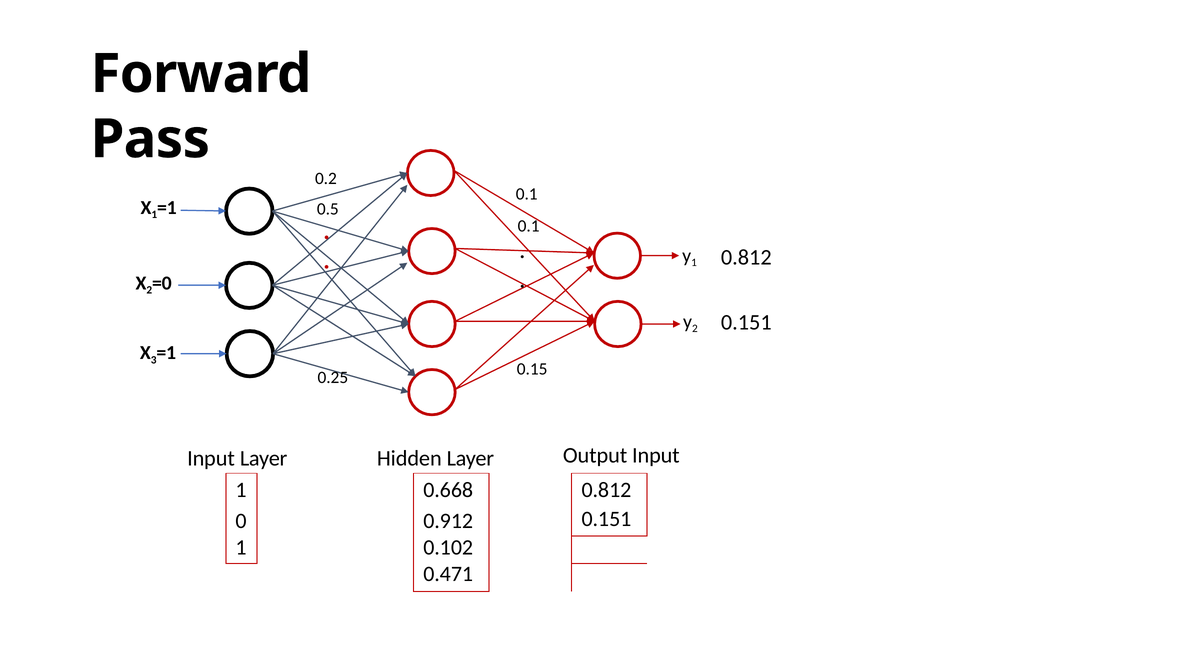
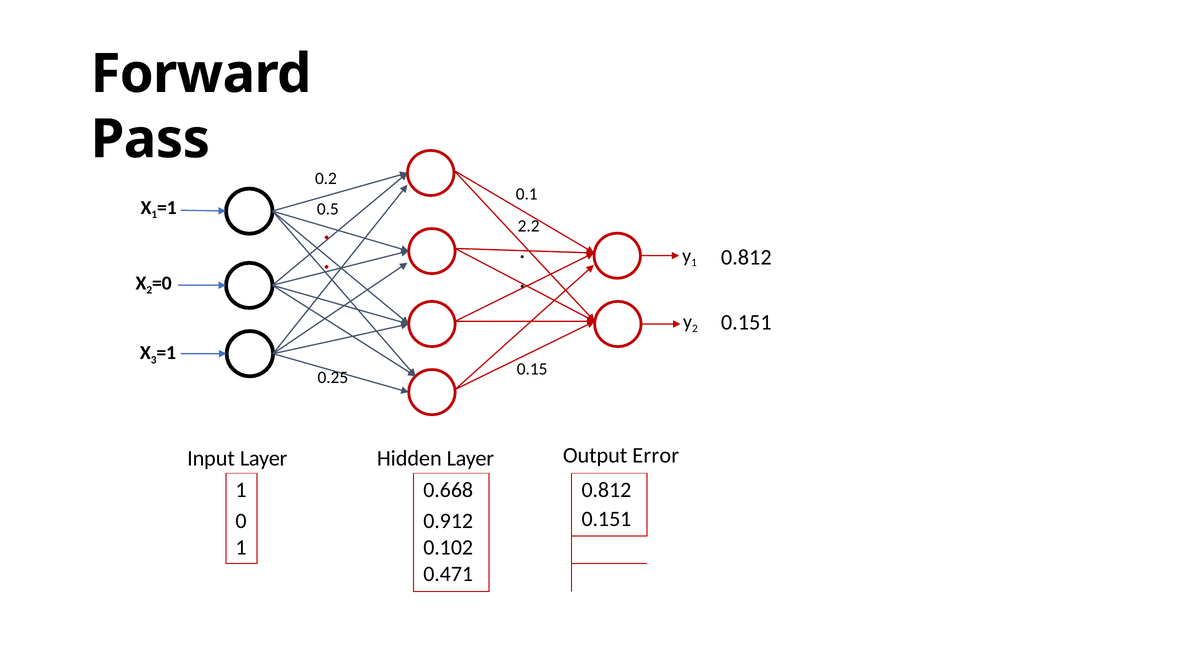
0.1: 0.1 -> 2.2 (529, 226)
Output Input: Input -> Error (656, 455)
